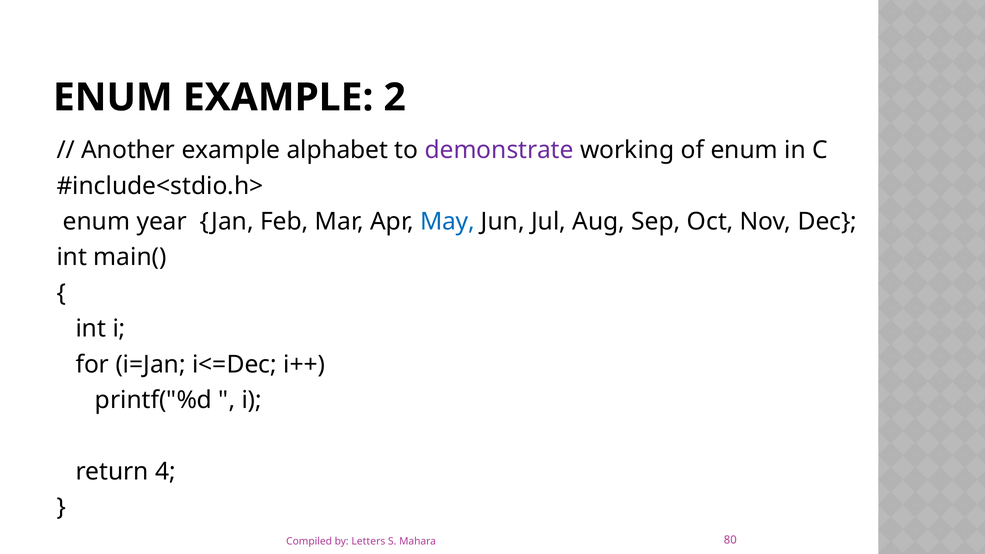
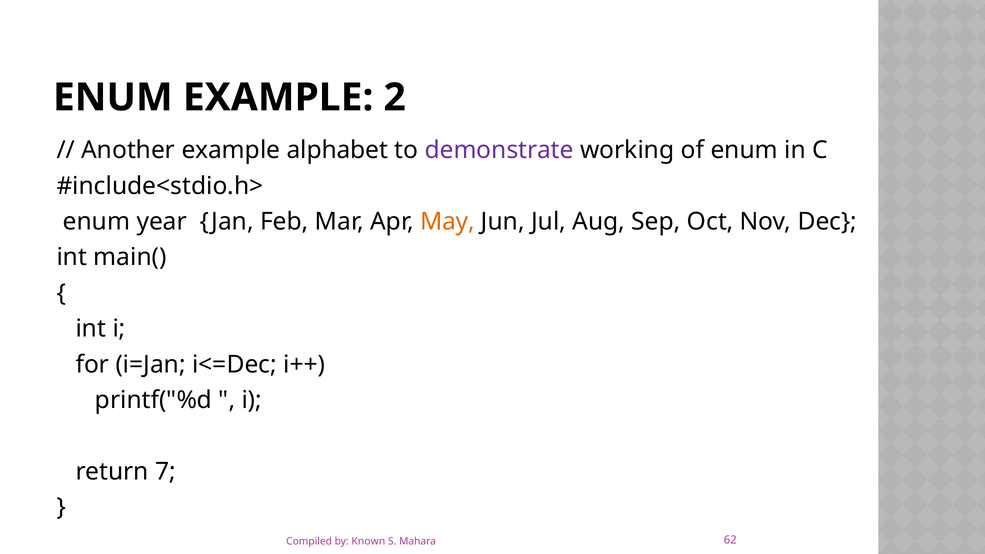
May colour: blue -> orange (448, 222)
4: 4 -> 7 (165, 472)
Letters: Letters -> Known (368, 541)
80: 80 -> 62 (730, 540)
